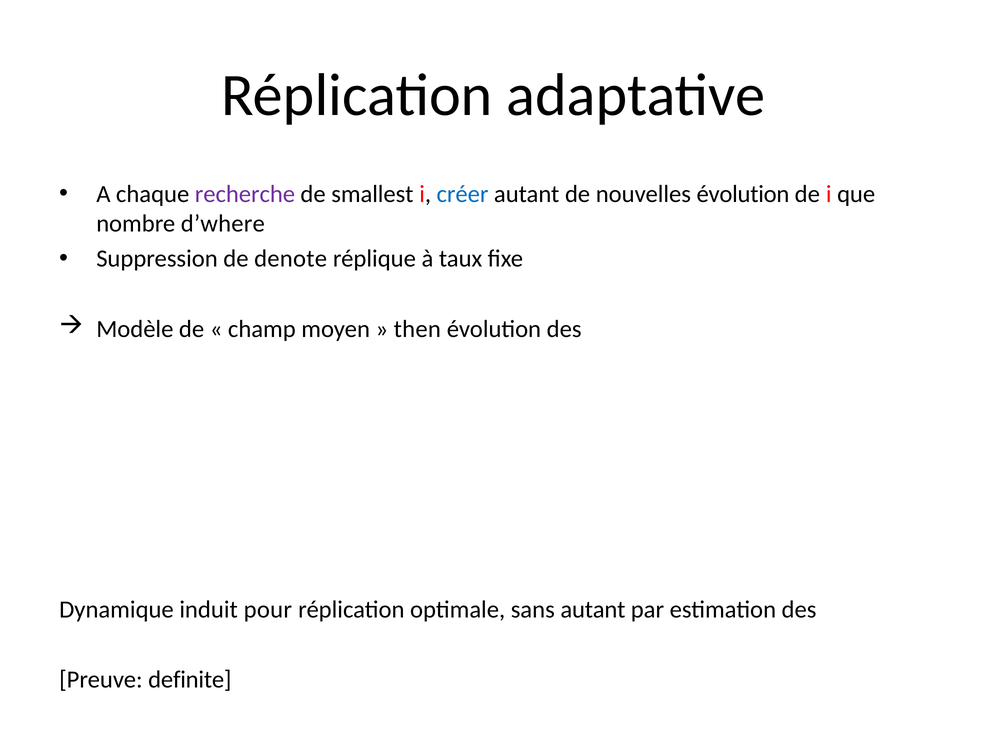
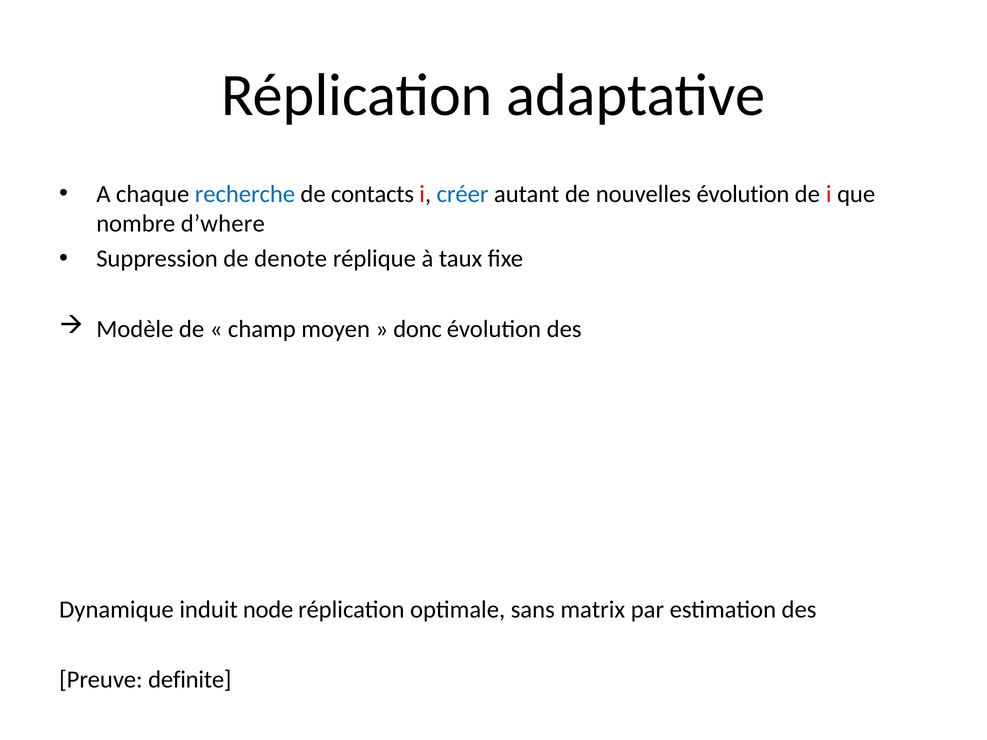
recherche colour: purple -> blue (245, 194)
smallest: smallest -> contacts (372, 194)
then: then -> donc (418, 329)
pour: pour -> node (268, 610)
sans autant: autant -> matrix (593, 610)
